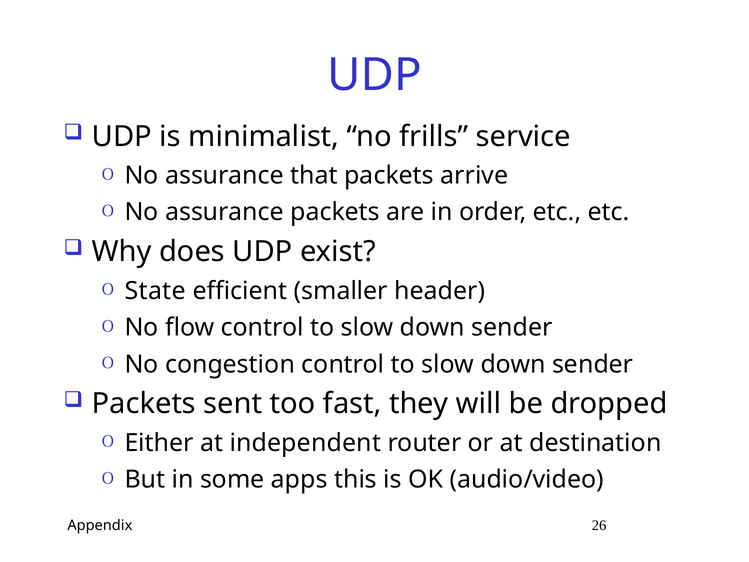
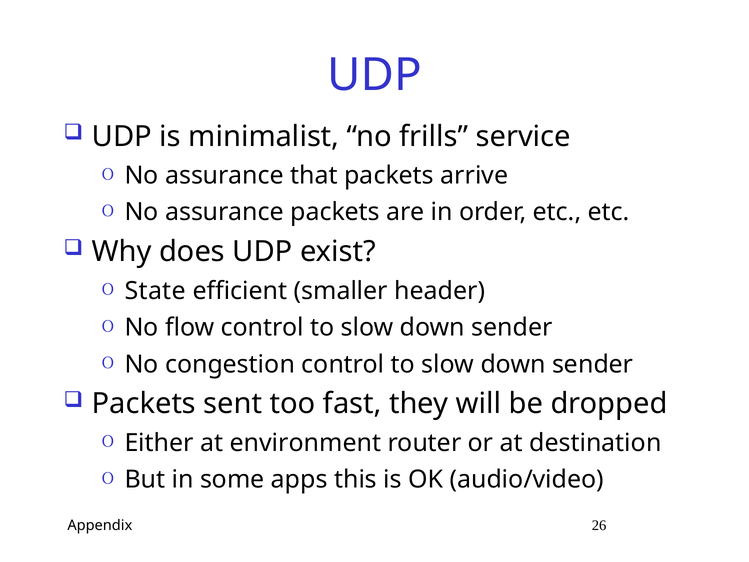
independent: independent -> environment (305, 443)
